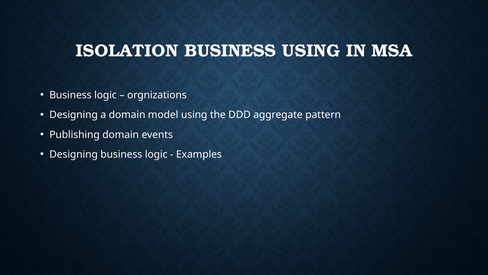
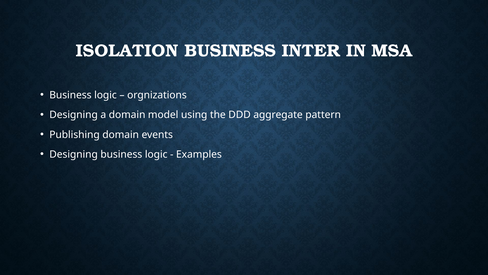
BUSINESS USING: USING -> INTER (311, 51)
